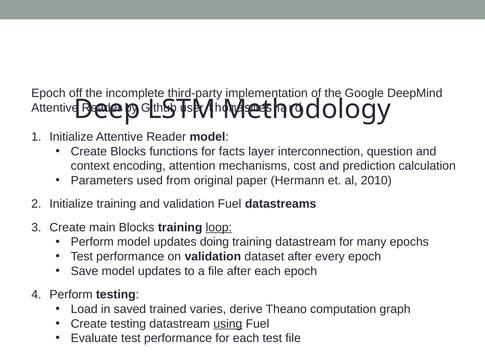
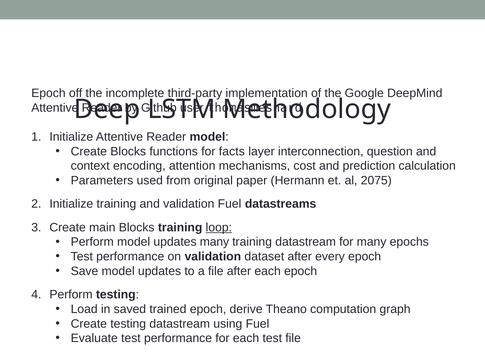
2010: 2010 -> 2075 (376, 180)
updates doing: doing -> many (214, 242)
trained varies: varies -> epoch (208, 309)
using underline: present -> none (228, 323)
